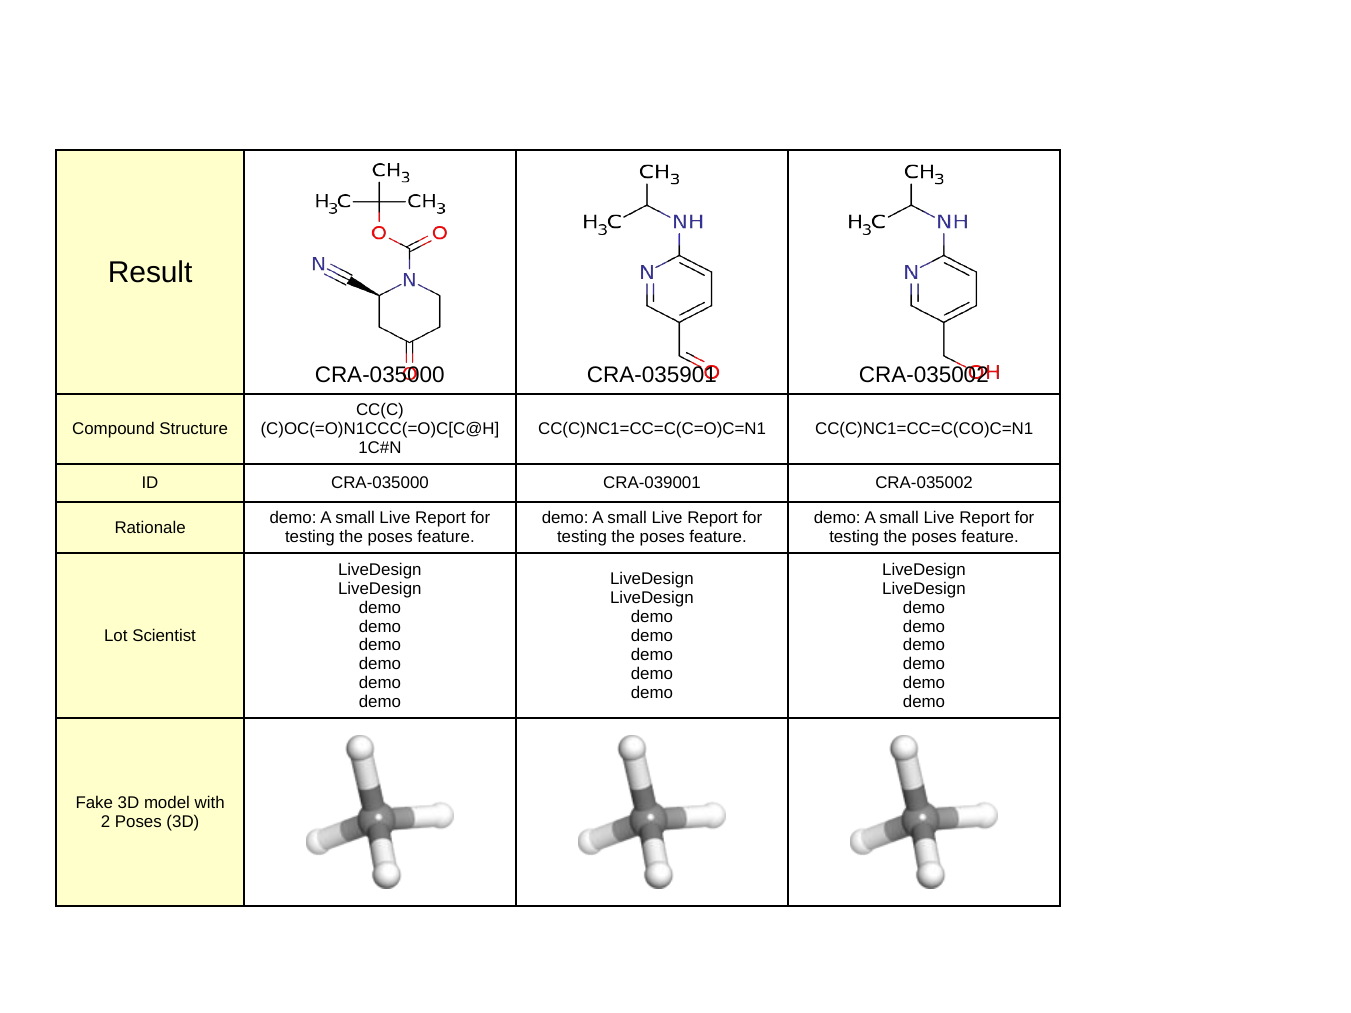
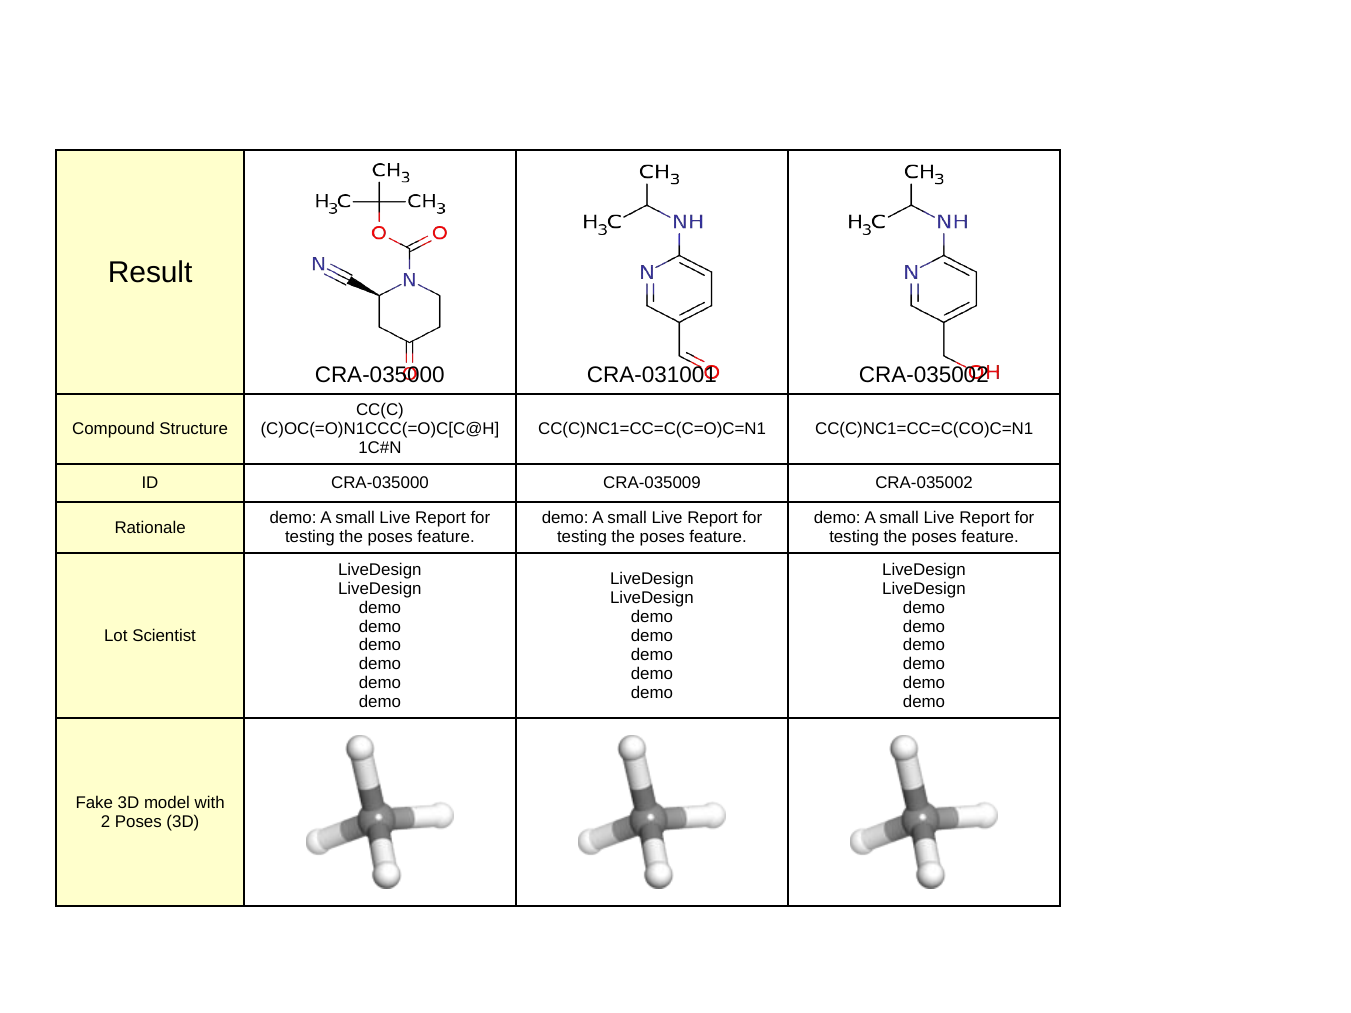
CRA-035901: CRA-035901 -> CRA-031001 (652, 375)
CRA-039001: CRA-039001 -> CRA-035009 (652, 483)
